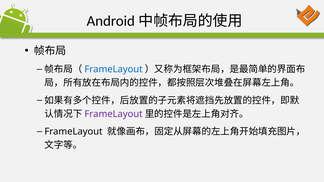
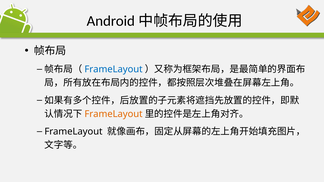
FrameLayout colour: purple -> orange (114, 114)
